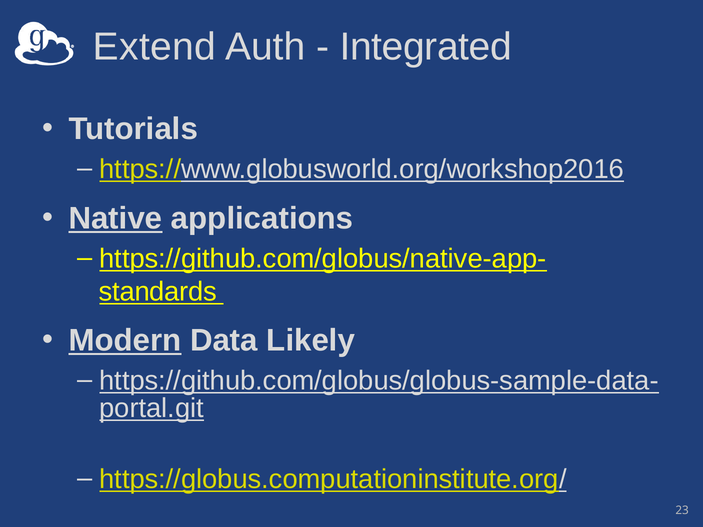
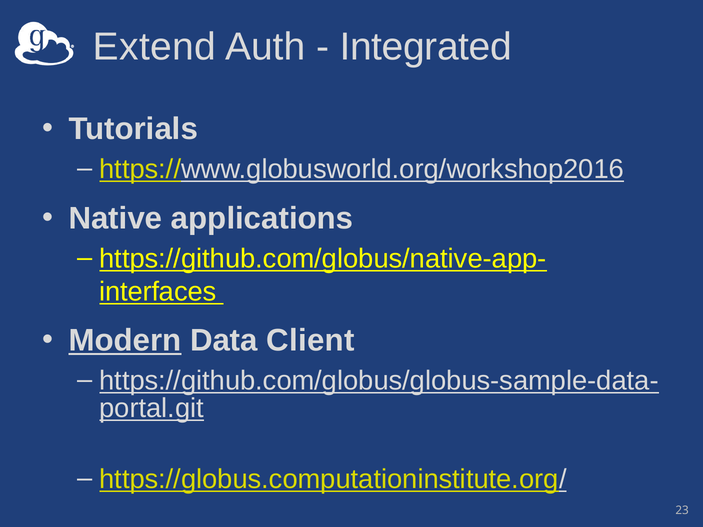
Native underline: present -> none (115, 219)
standards: standards -> interfaces (158, 292)
Likely: Likely -> Client (311, 341)
